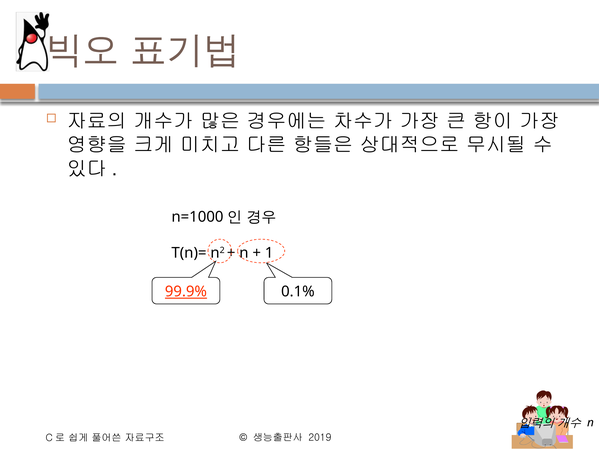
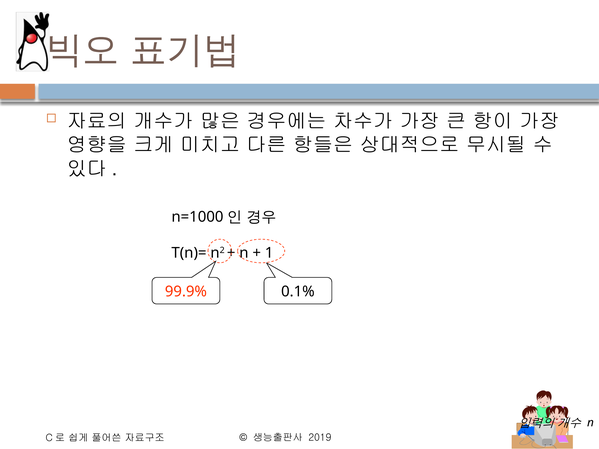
99.9% underline: present -> none (186, 292)
